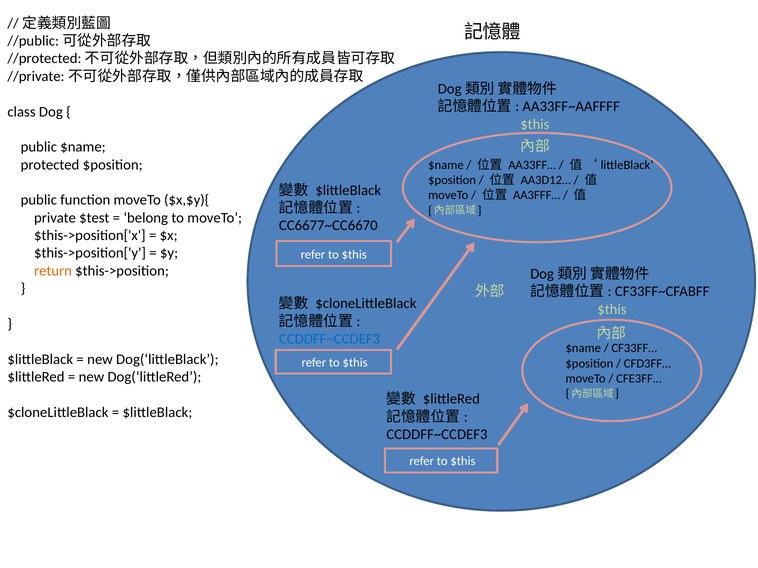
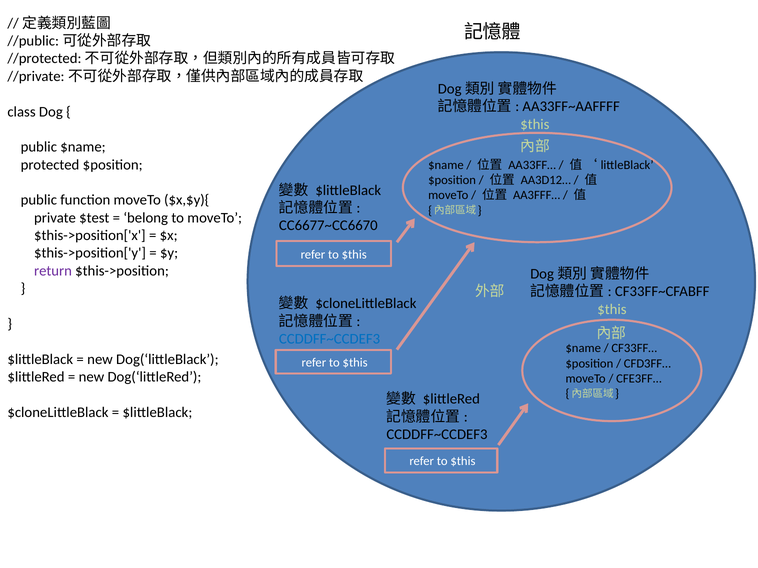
return colour: orange -> purple (53, 271)
